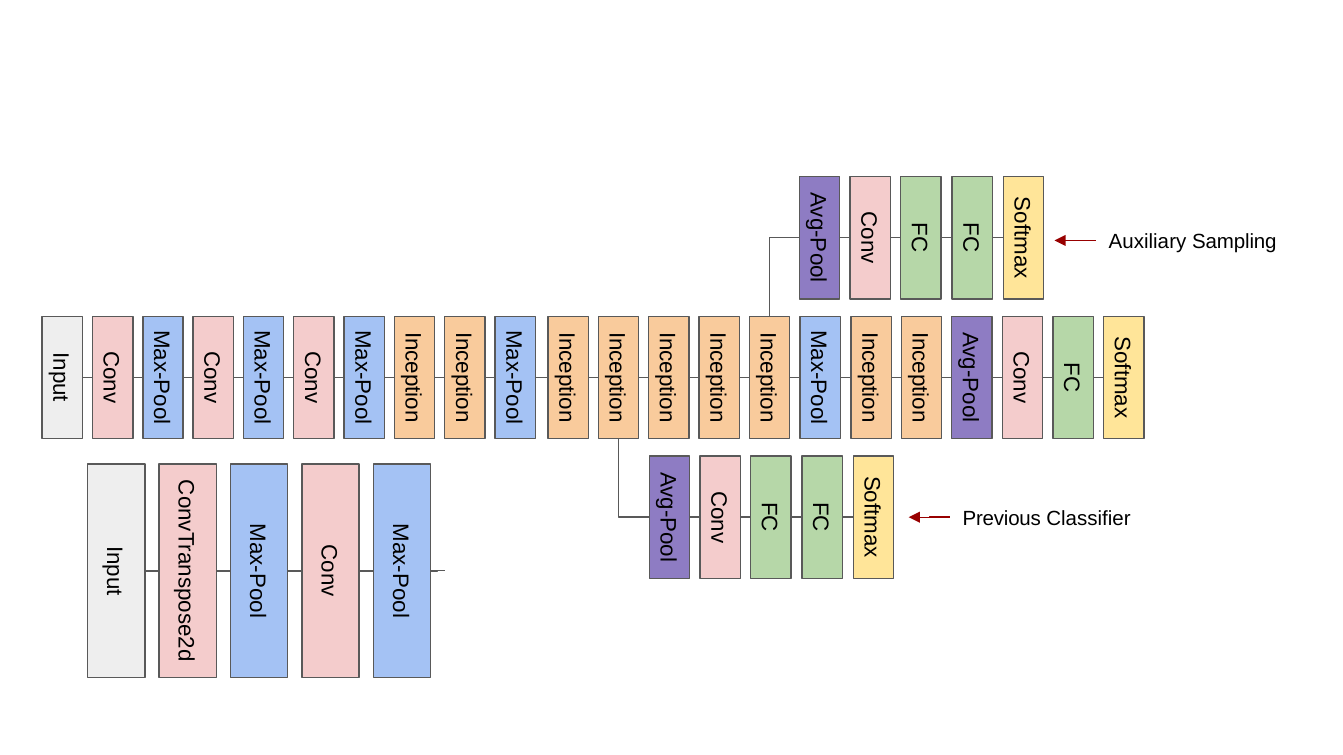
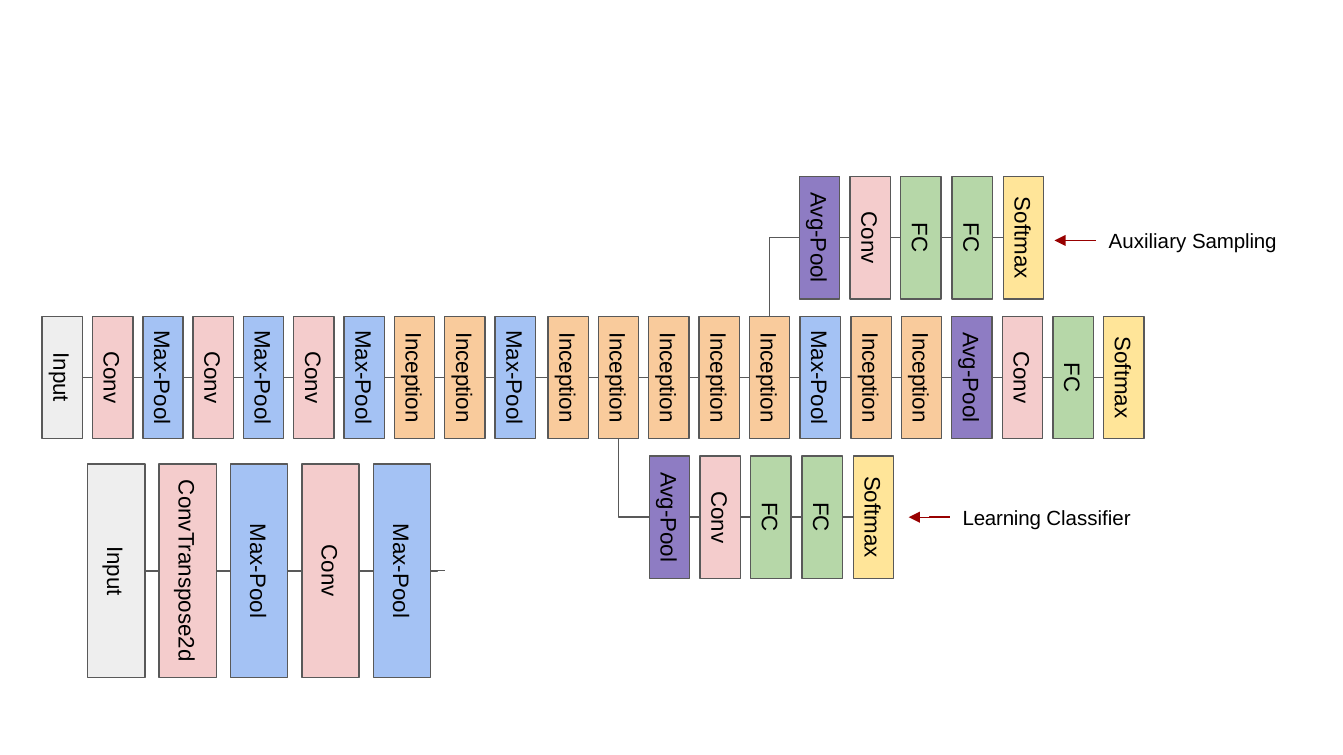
Previous: Previous -> Learning (1002, 519)
